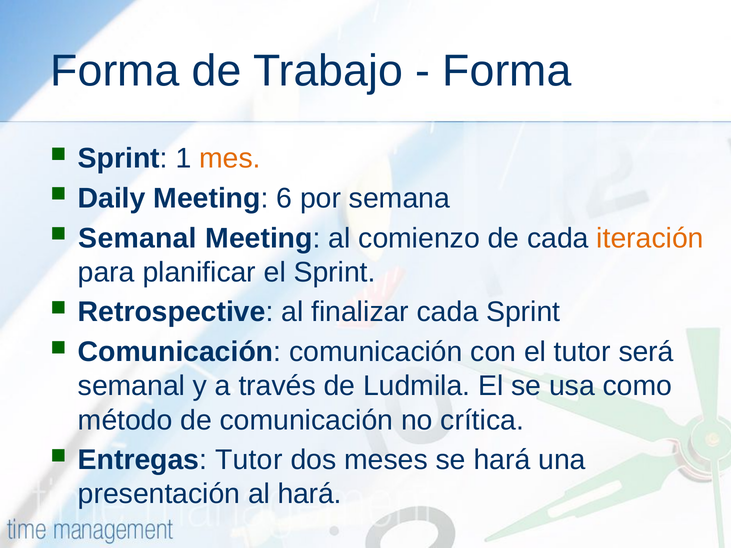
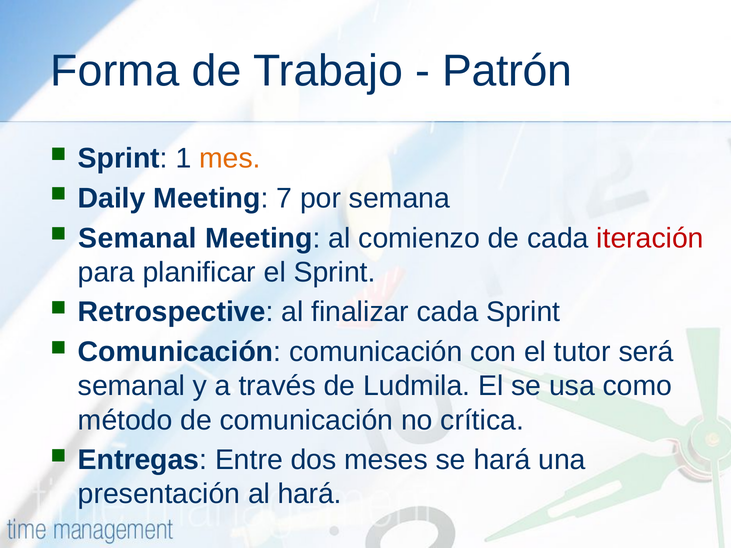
Forma: Forma -> Patrón (507, 71)
6: 6 -> 7 (284, 198)
iteración colour: orange -> red (650, 238)
Entregas Tutor: Tutor -> Entre (249, 460)
